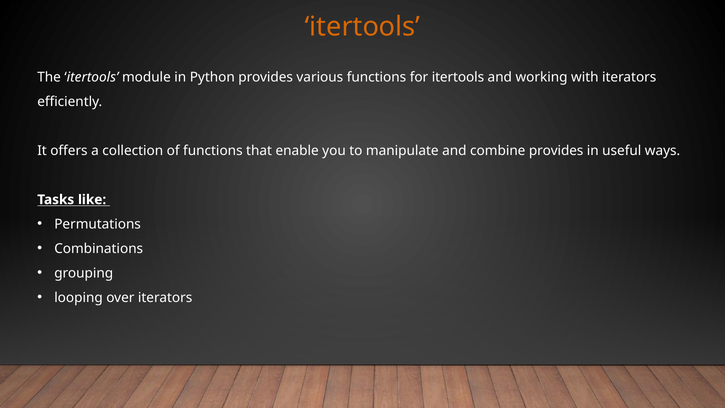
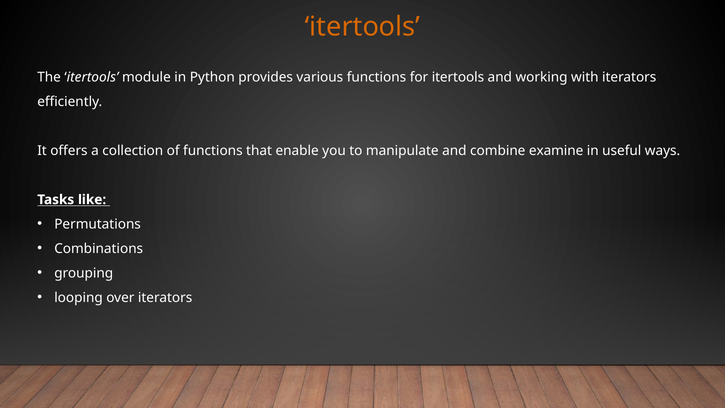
combine provides: provides -> examine (556, 151)
